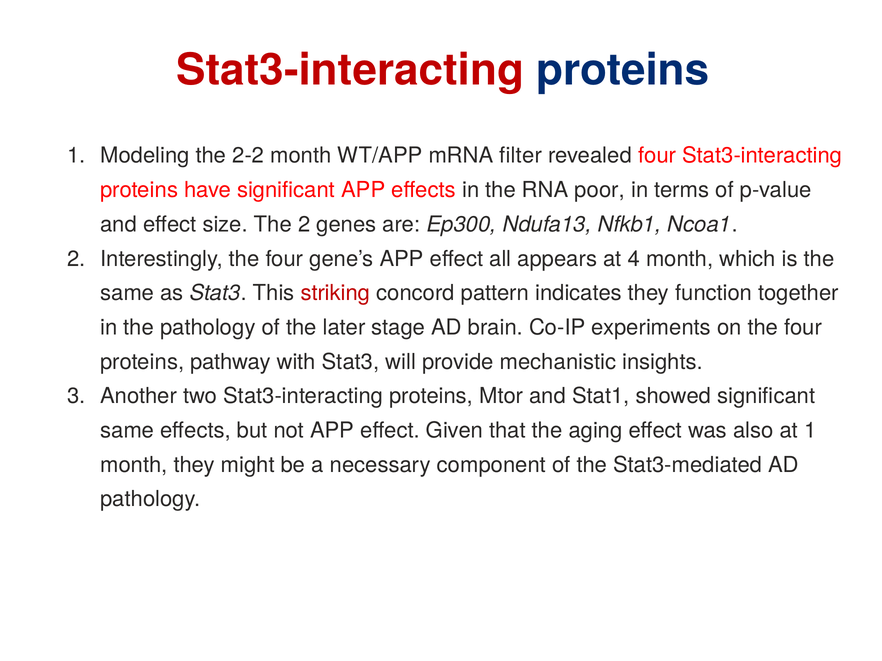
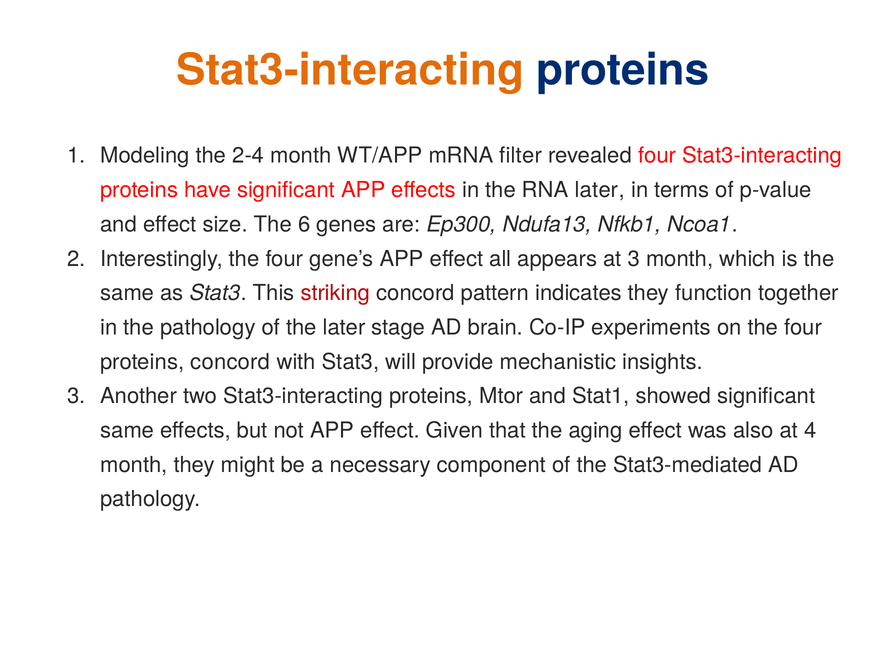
Stat3-interacting colour: red -> orange (350, 70)
2-2: 2-2 -> 2-4 (248, 156)
RNA poor: poor -> later (600, 190)
The 2: 2 -> 6 (304, 225)
at 4: 4 -> 3 (634, 259)
proteins pathway: pathway -> concord (230, 362)
at 1: 1 -> 4 (810, 431)
